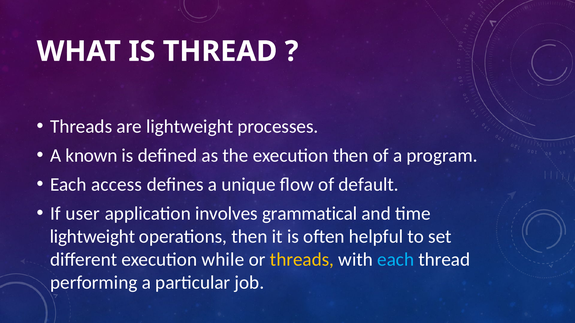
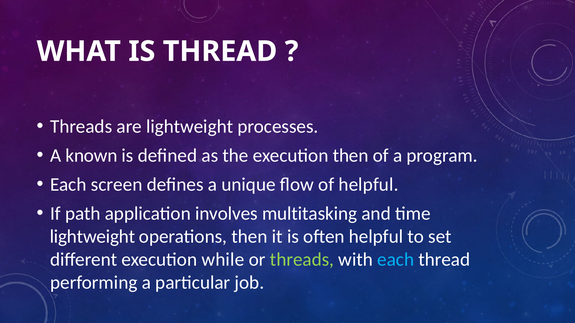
access: access -> screen (117, 185)
of default: default -> helpful (368, 185)
user: user -> path (83, 214)
grammatical: grammatical -> multitasking (310, 214)
threads colour: yellow -> light green (302, 260)
